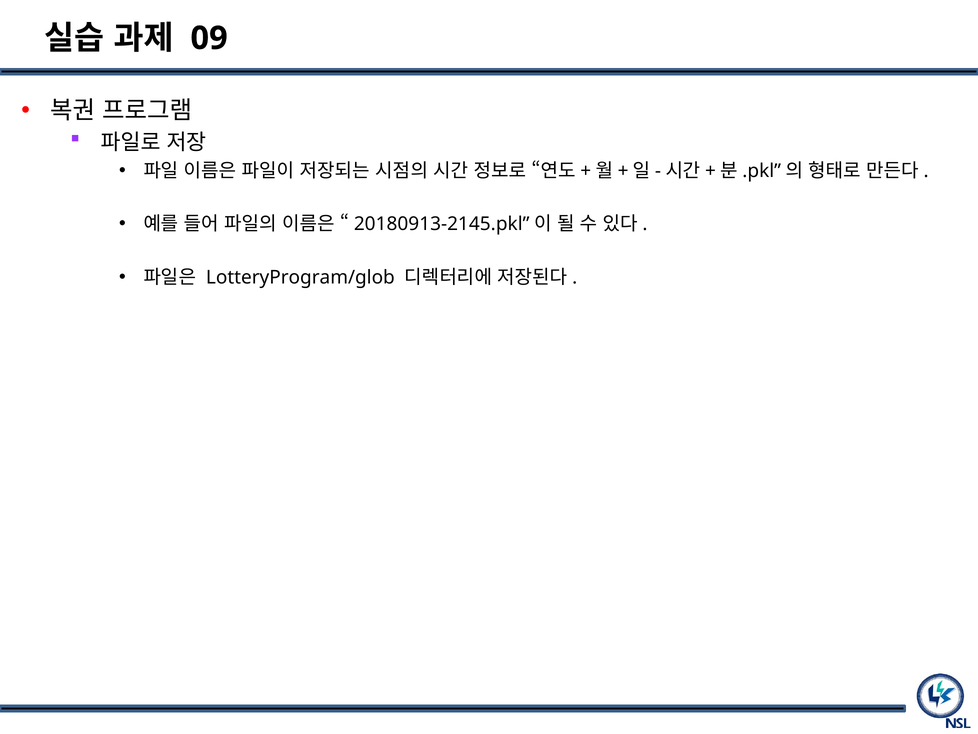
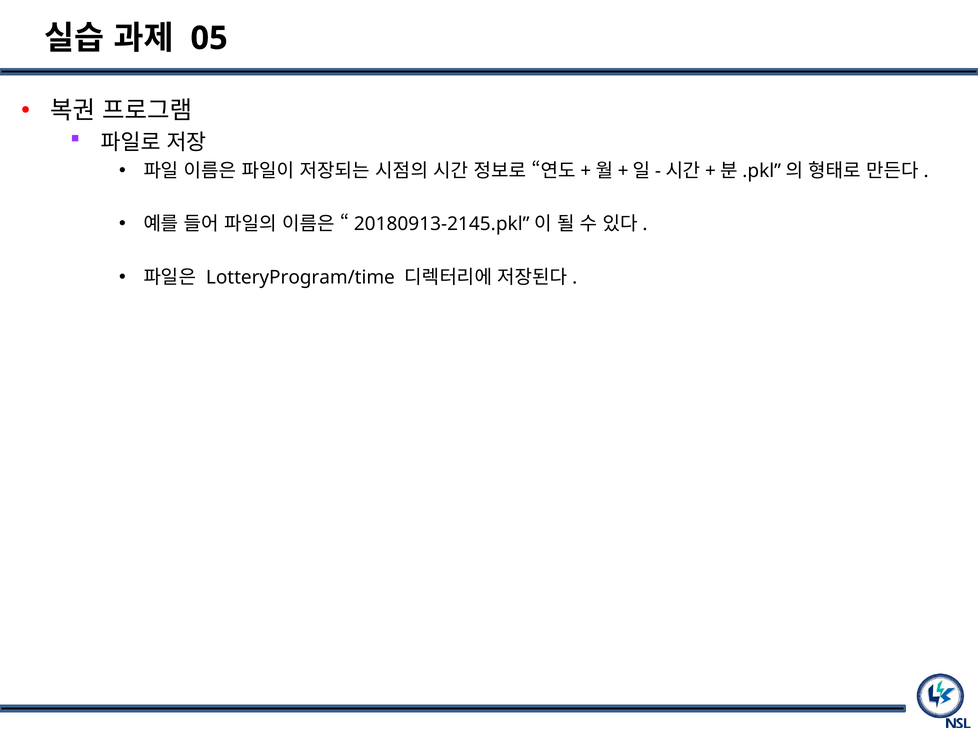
09: 09 -> 05 (209, 38)
LotteryProgram/glob: LotteryProgram/glob -> LotteryProgram/time (300, 277)
